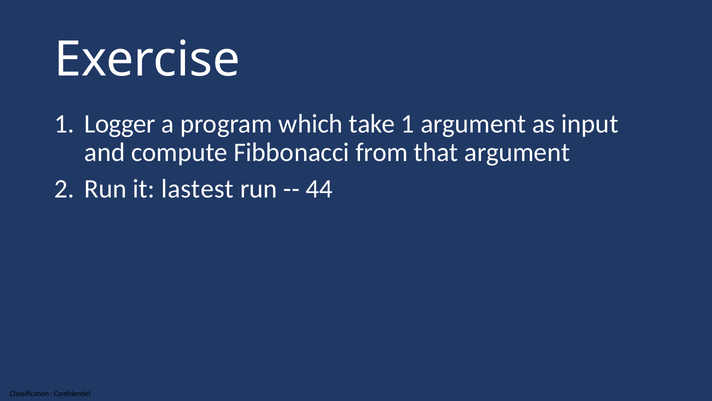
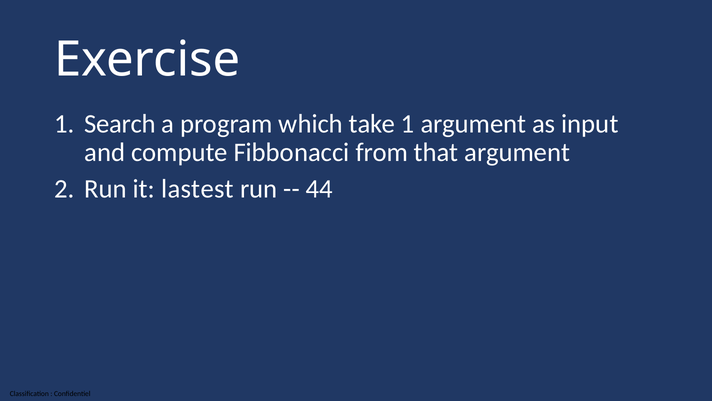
Logger: Logger -> Search (120, 124)
